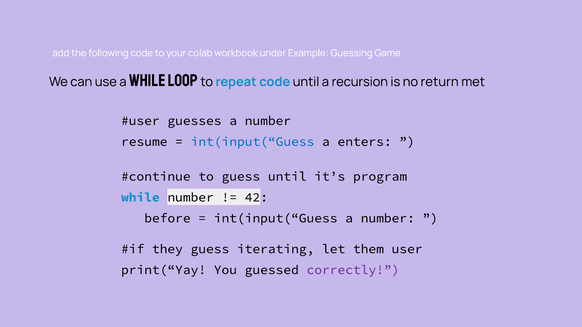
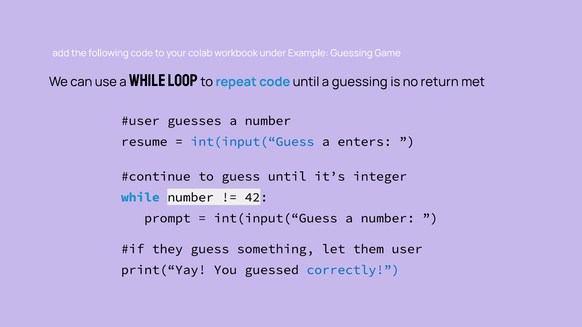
a recursion: recursion -> guessing (360, 82)
program: program -> integer (380, 177)
before: before -> prompt (167, 218)
iterating: iterating -> something (276, 249)
correctly colour: purple -> blue (353, 270)
